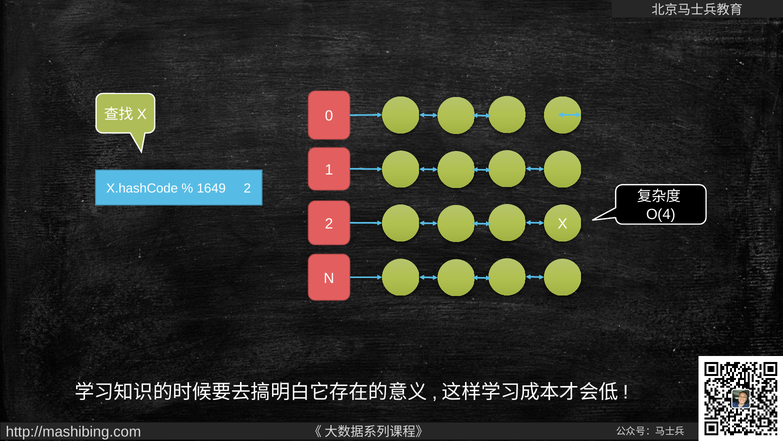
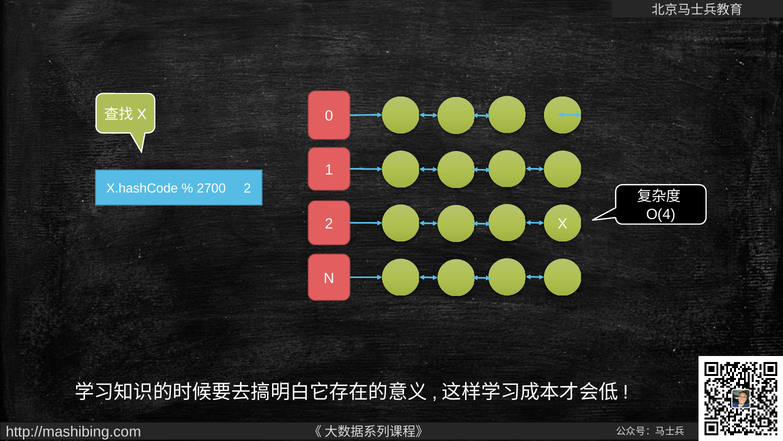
1649: 1649 -> 2700 (211, 188)
